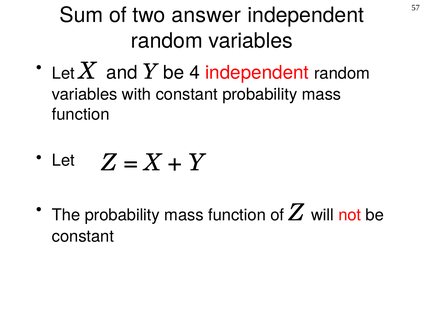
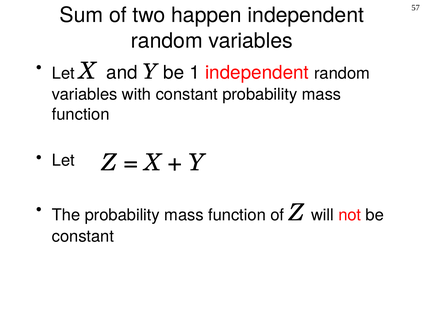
answer: answer -> happen (206, 15)
4: 4 -> 1 (195, 72)
